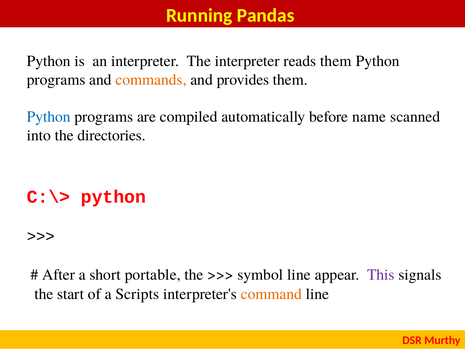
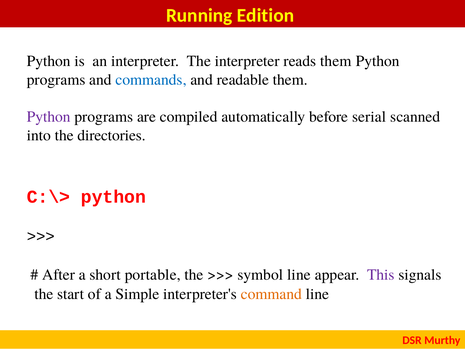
Pandas: Pandas -> Edition (265, 15)
commands colour: orange -> blue (151, 80)
provides: provides -> readable (243, 80)
Python colour: blue -> purple (49, 117)
name: name -> serial (369, 117)
Scripts: Scripts -> Simple (137, 294)
